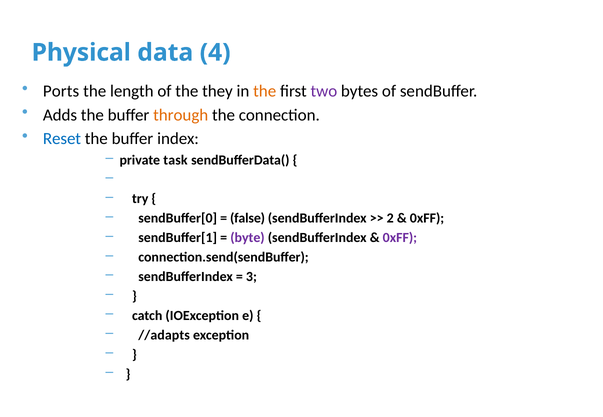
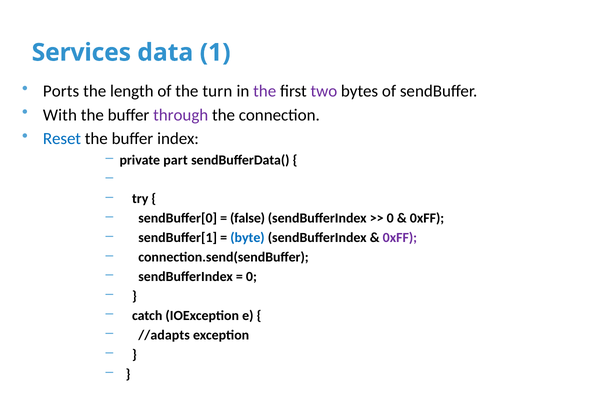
Physical: Physical -> Services (81, 53)
4: 4 -> 1 (215, 53)
they: they -> turn (217, 91)
the colour: orange -> purple (265, 91)
Adds: Adds -> With (60, 115)
through colour: orange -> purple (181, 115)
task: task -> part (176, 160)
2: 2 -> 0 (390, 219)
byte colour: purple -> blue (248, 238)
3: 3 -> 0 (251, 277)
